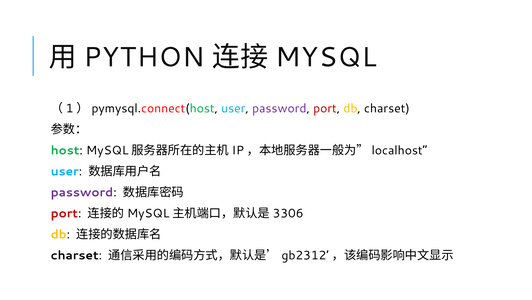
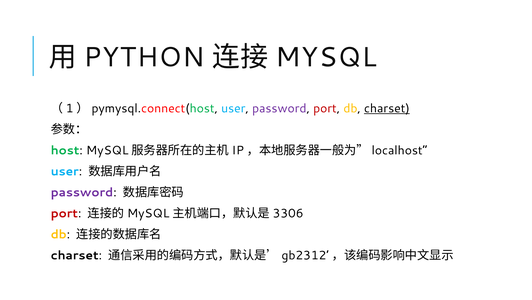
charset underline: none -> present (387, 108)
